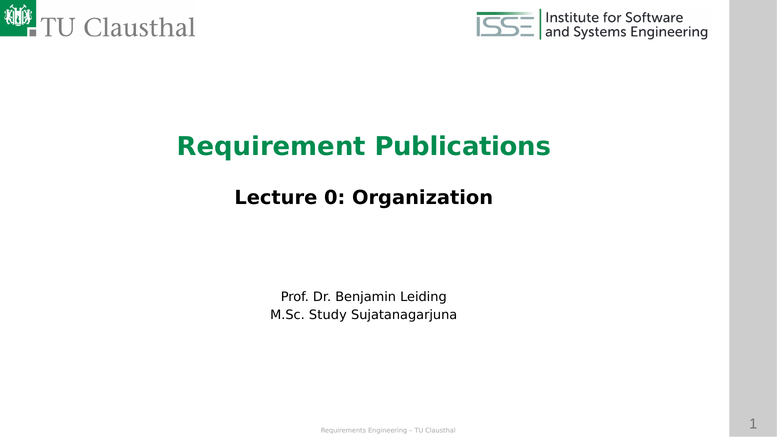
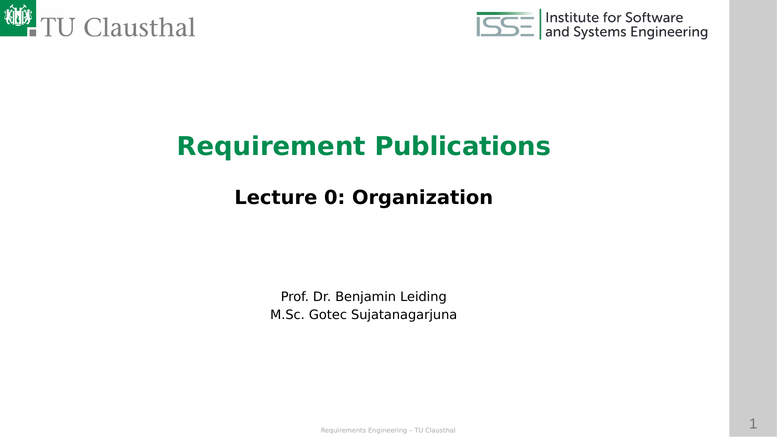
Study: Study -> Gotec (328, 315)
